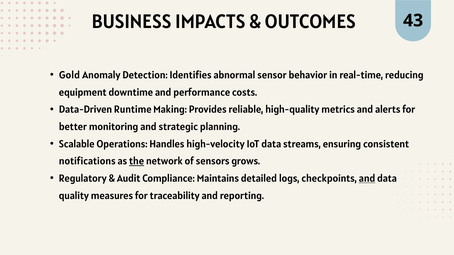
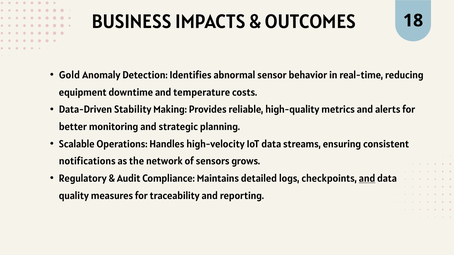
43: 43 -> 18 (413, 21)
performance: performance -> temperature (202, 92)
Runtime: Runtime -> Stability (133, 110)
the underline: present -> none (137, 161)
